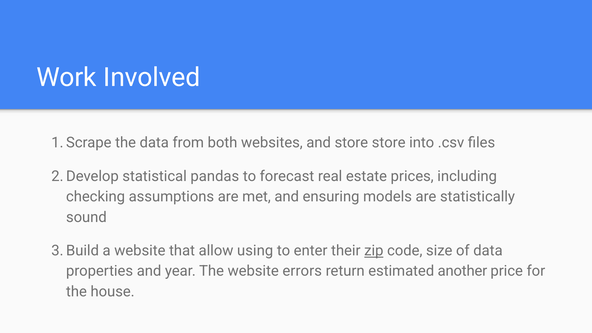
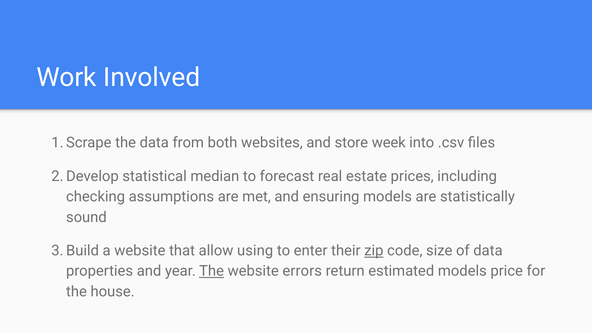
store store: store -> week (389, 143)
pandas: pandas -> median (215, 176)
The underline: none -> present (212, 271)
estimated another: another -> models (462, 271)
